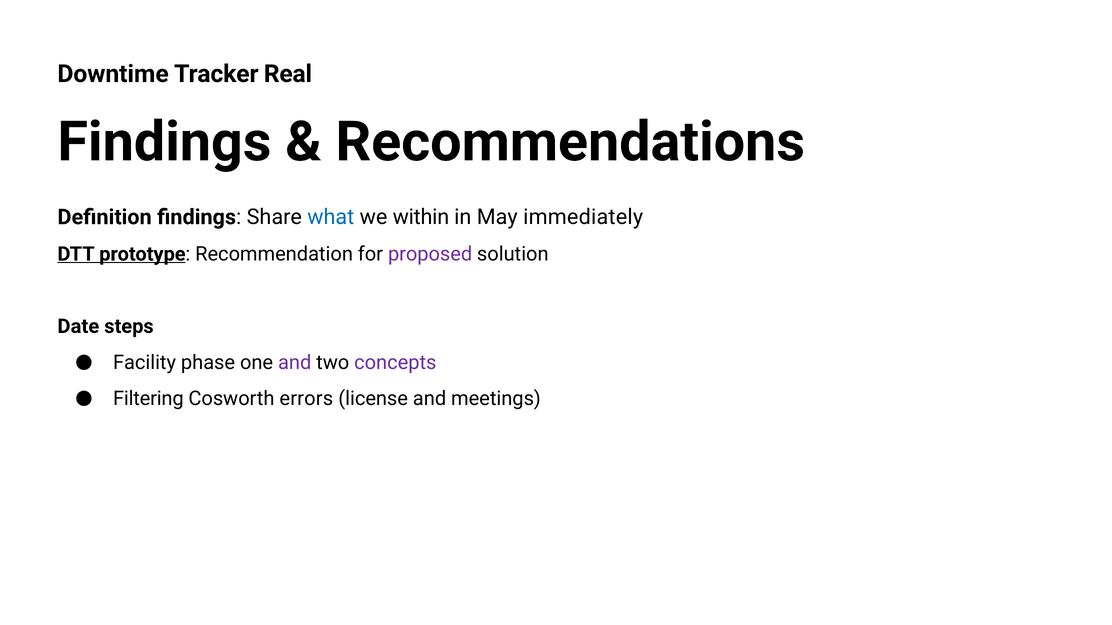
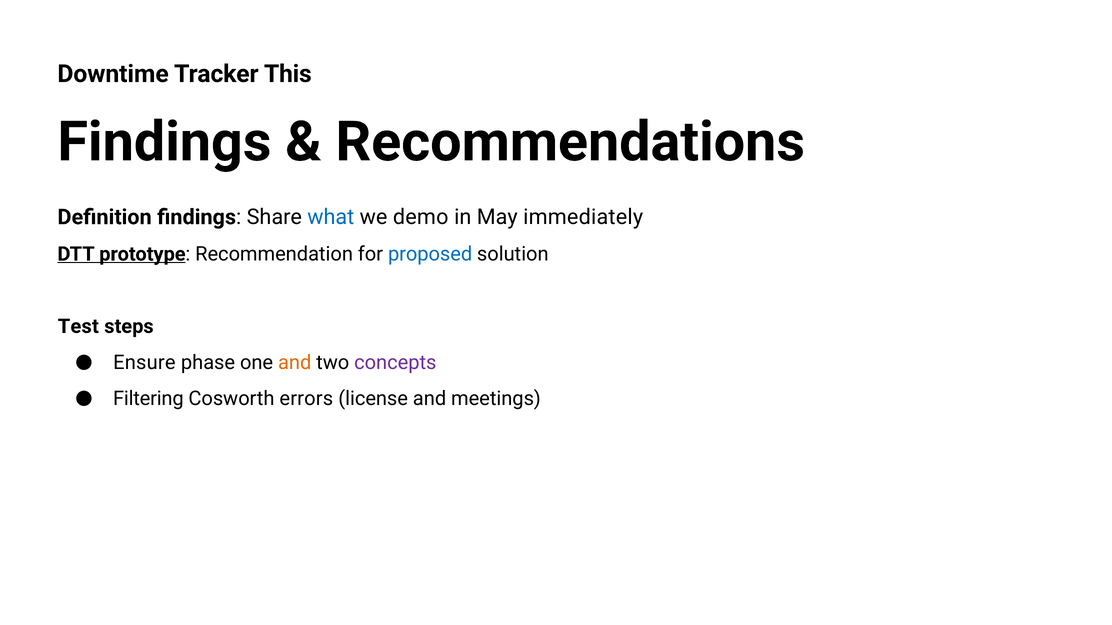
Real: Real -> This (288, 74)
within: within -> demo (421, 217)
proposed colour: purple -> blue (430, 254)
Date: Date -> Test (78, 327)
Facility: Facility -> Ensure (144, 363)
and colour: purple -> orange (295, 363)
